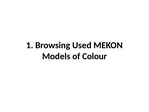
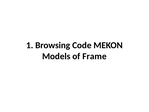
Used: Used -> Code (82, 45)
Colour: Colour -> Frame (94, 56)
